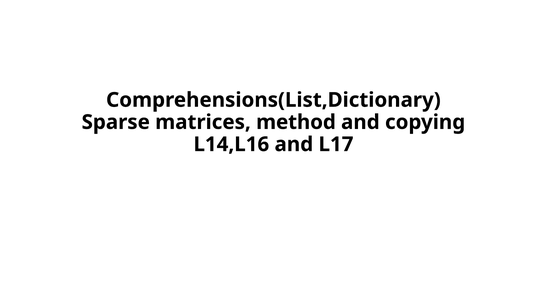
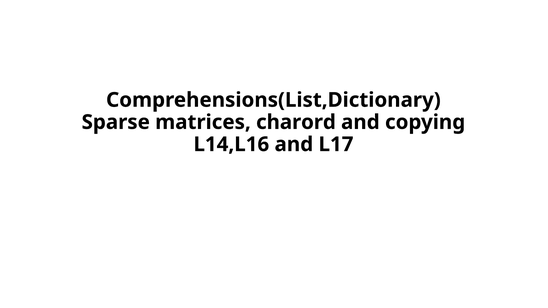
method: method -> charord (296, 122)
